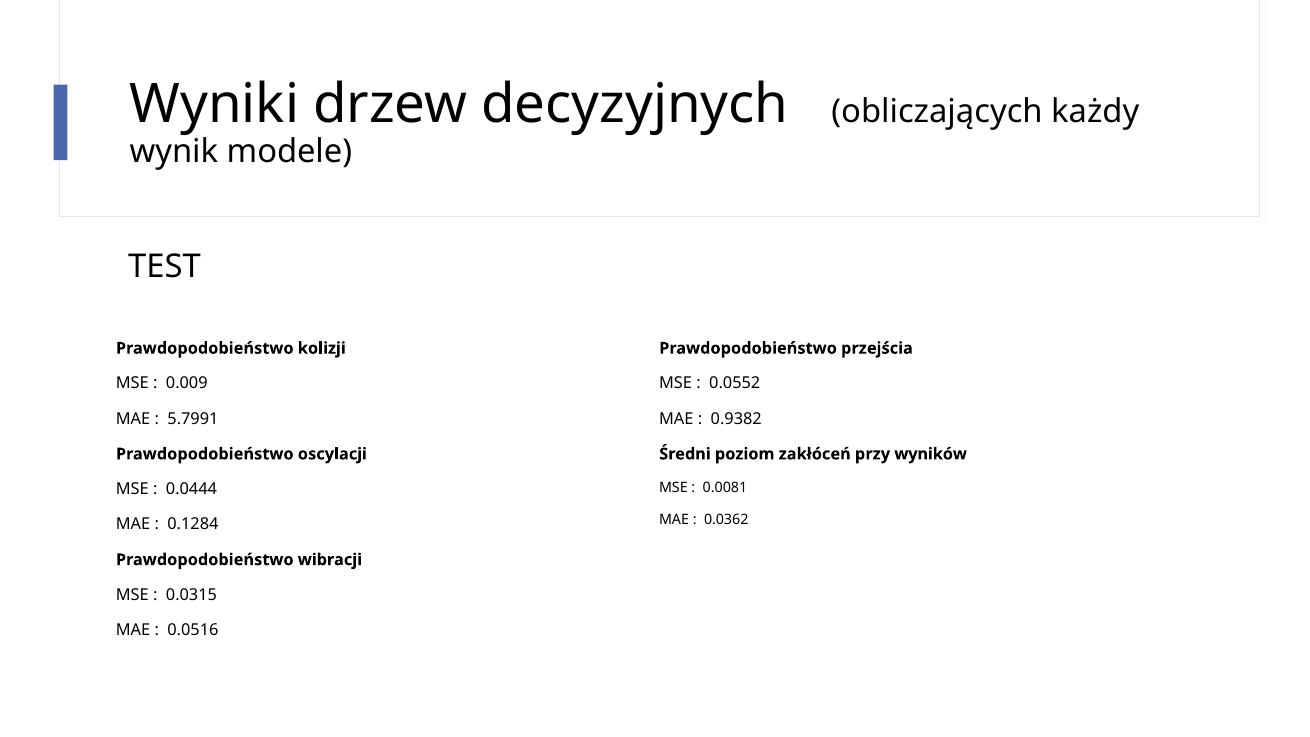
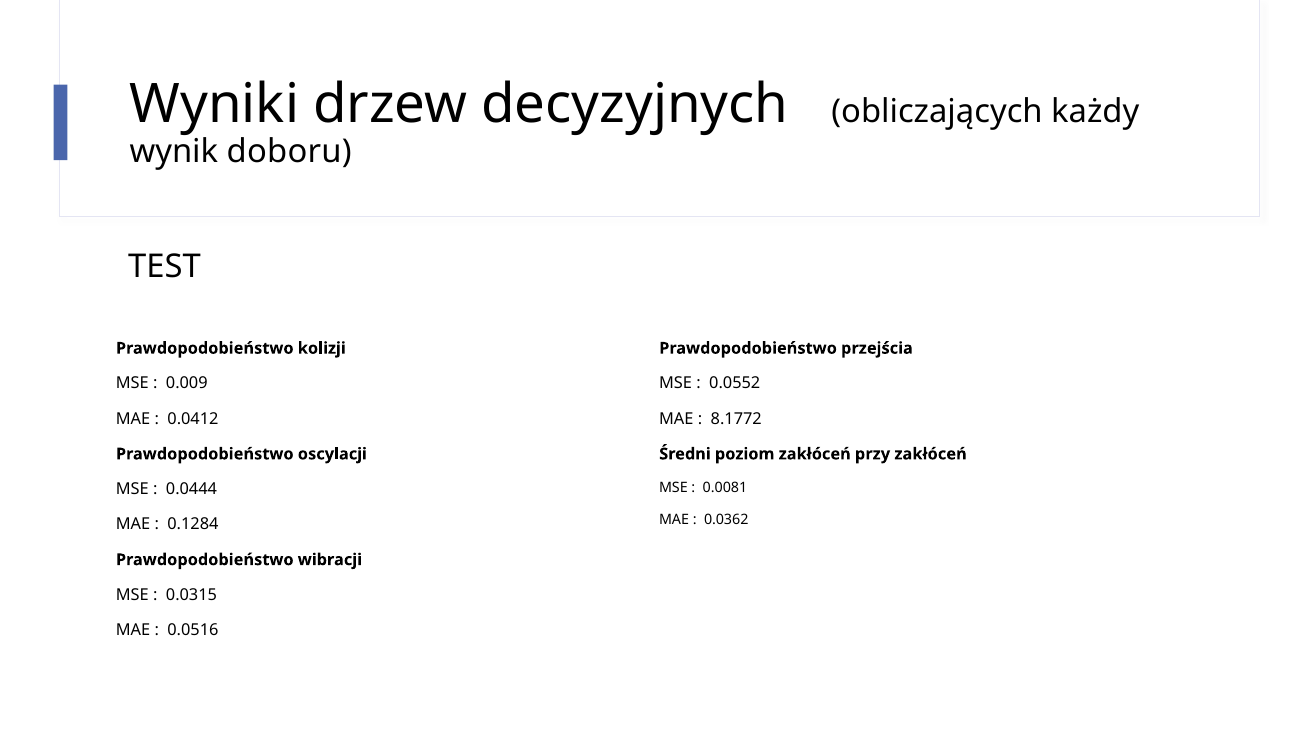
modele: modele -> doboru (289, 152)
5.7991: 5.7991 -> 0.0412 (193, 419)
0.9382: 0.9382 -> 8.1772 (736, 419)
przy wyników: wyników -> zakłóceń (931, 454)
